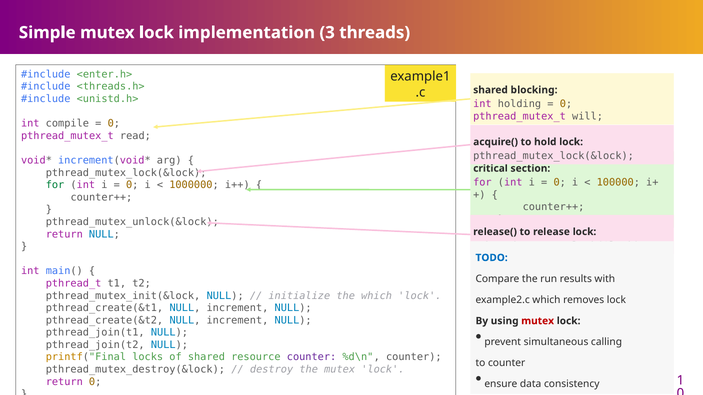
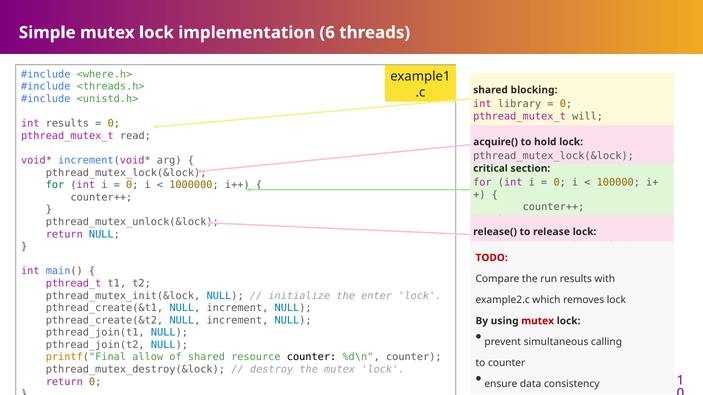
3: 3 -> 6 (327, 33)
<enter.h>: <enter.h> -> <where.h> (104, 74)
holding: holding -> library (520, 104)
int compile: compile -> results (67, 124)
TODO colour: blue -> red (492, 258)
the which: which -> enter (377, 296)
locks: locks -> allow (148, 358)
counter colour: purple -> black (312, 358)
